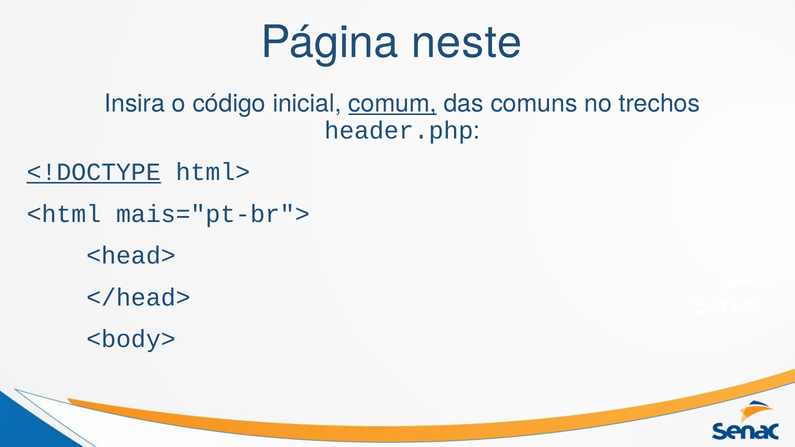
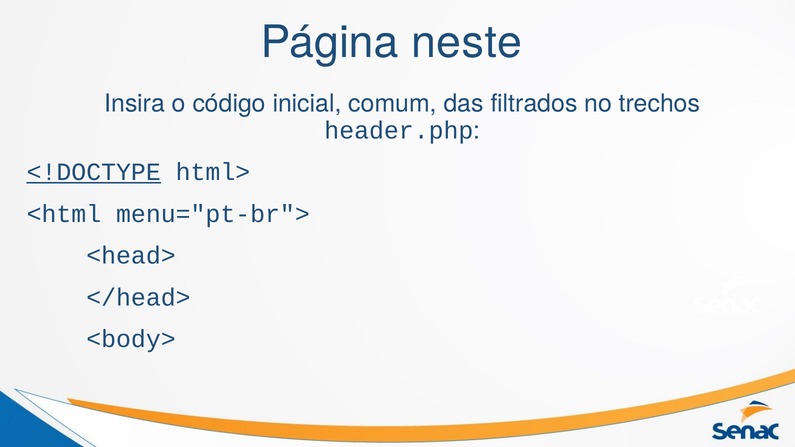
comum underline: present -> none (393, 104)
comuns: comuns -> filtrados (534, 104)
mais="pt-br">: mais="pt-br"> -> menu="pt-br"> (213, 214)
